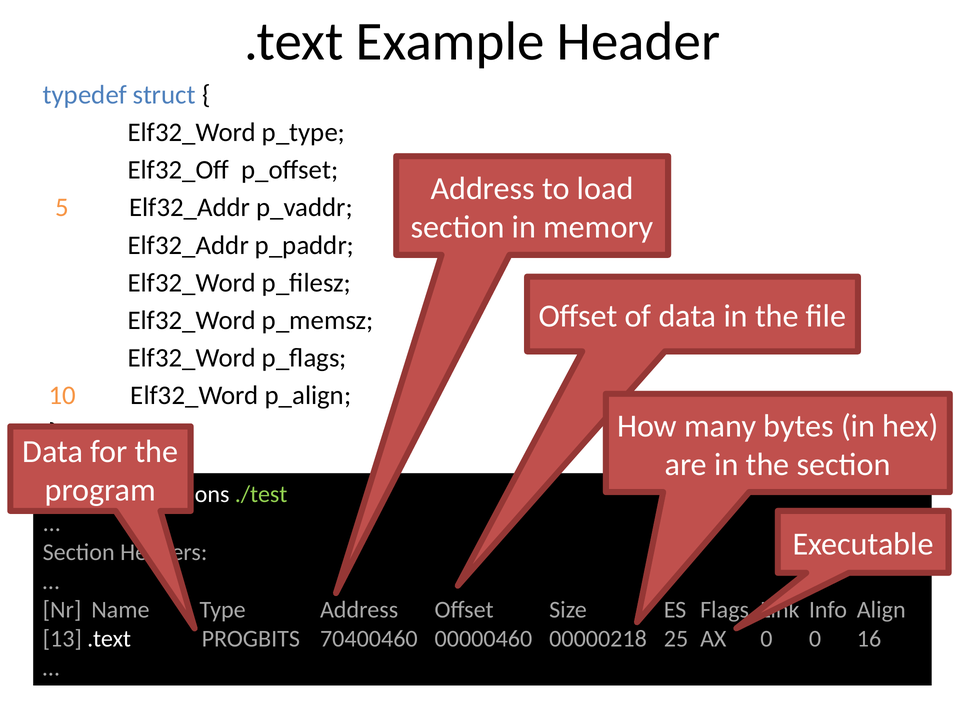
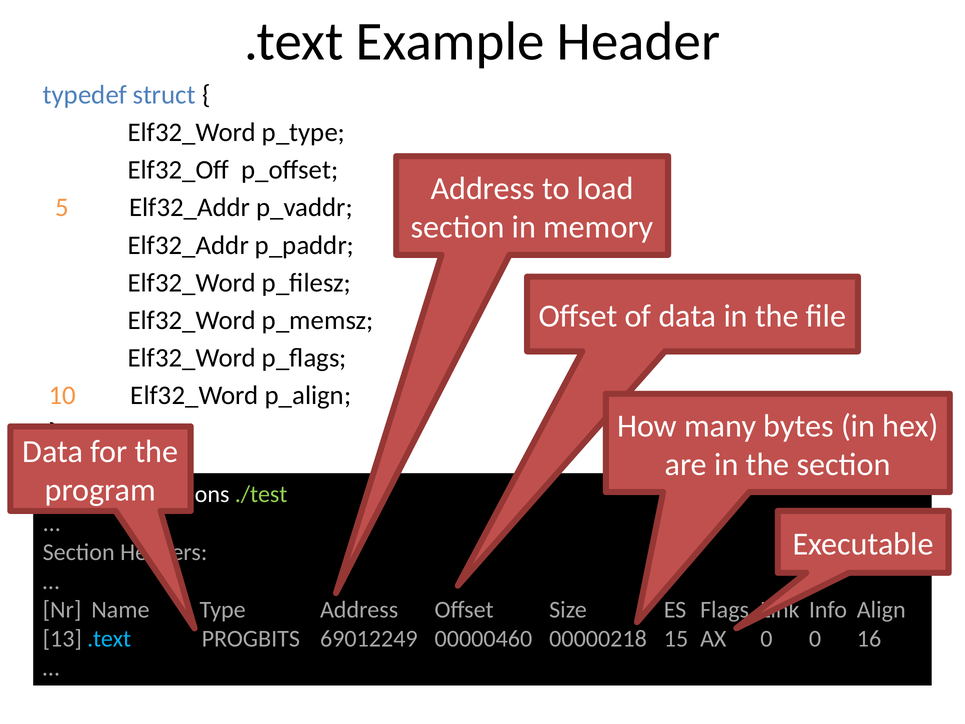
.text colour: white -> light blue (109, 639)
70400460: 70400460 -> 69012249 (369, 639)
25: 25 -> 15 (676, 639)
